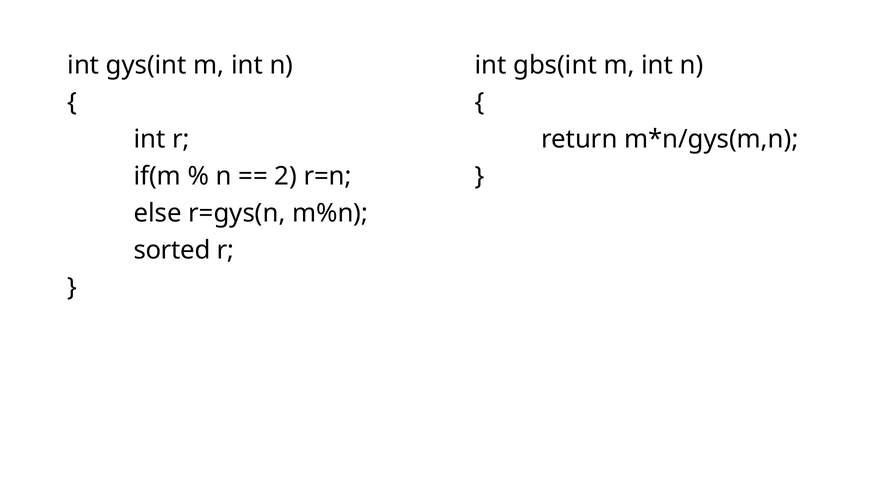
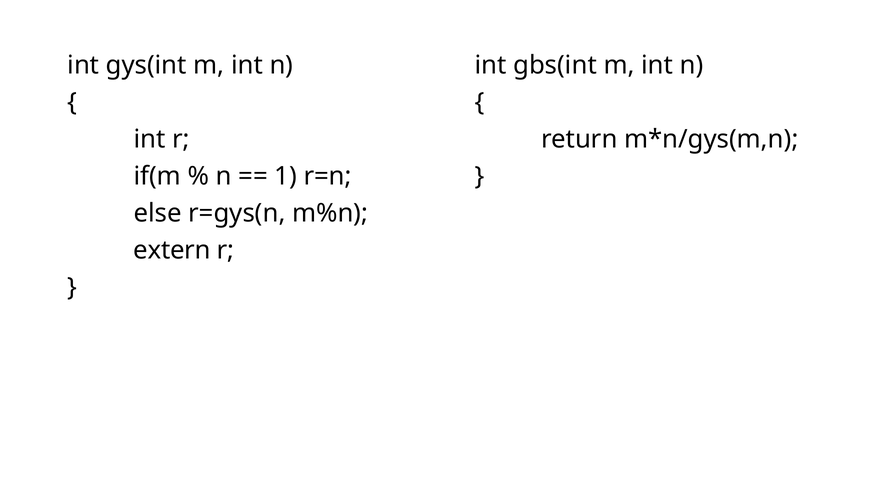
2: 2 -> 1 (286, 176)
sorted: sorted -> extern (172, 251)
